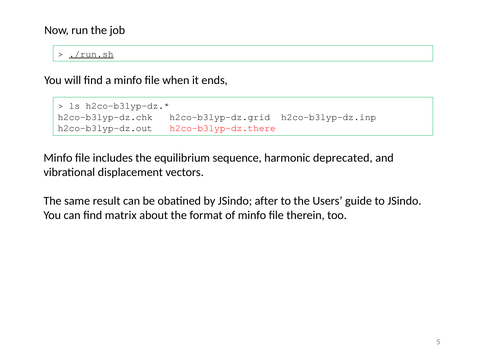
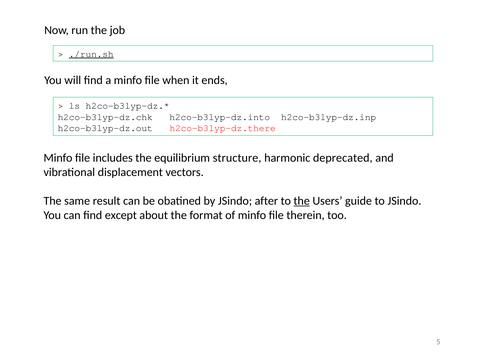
h2co-b3lyp-dz.grid: h2co-b3lyp-dz.grid -> h2co-b3lyp-dz.into (220, 117)
sequence: sequence -> structure (237, 158)
the underline: none -> present (302, 201)
matrix: matrix -> except (121, 216)
